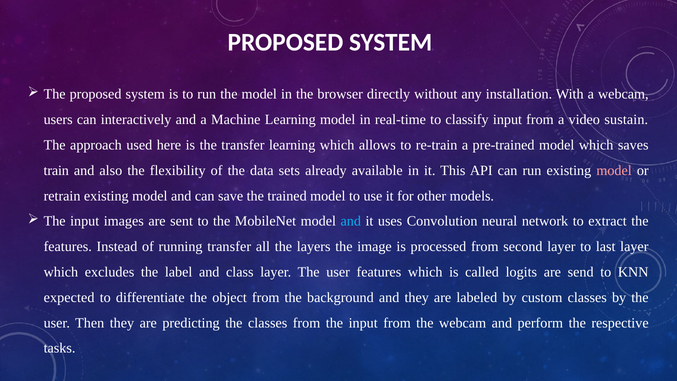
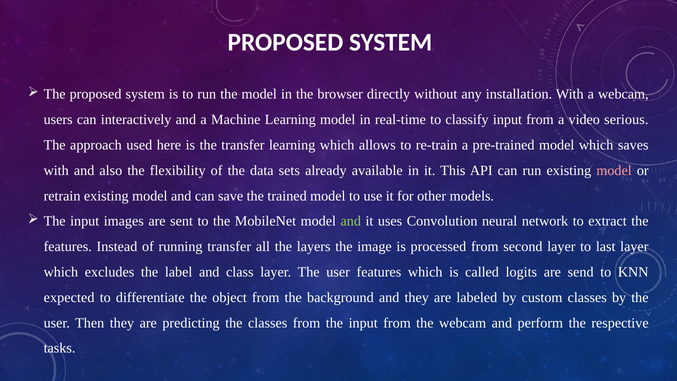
sustain: sustain -> serious (626, 120)
train: train -> with (56, 170)
and colour: light blue -> light green (351, 221)
